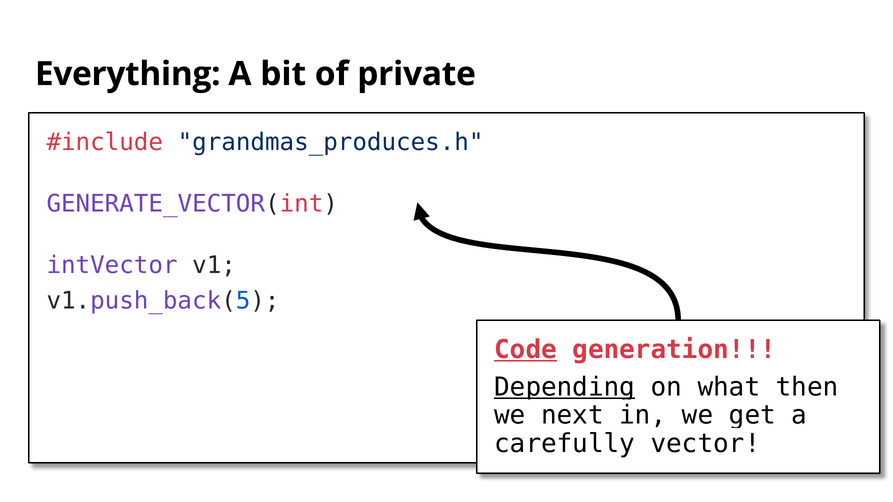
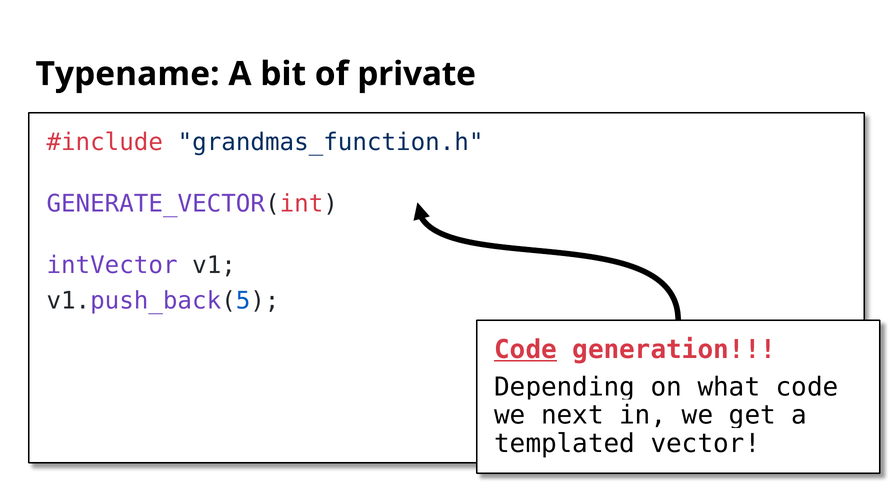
Everything: Everything -> Typename (128, 74)
grandmas_produces.h: grandmas_produces.h -> grandmas_function.h (331, 143)
Depending underline: present -> none (565, 387)
what then: then -> code (807, 387)
carefully: carefully -> templated (565, 444)
